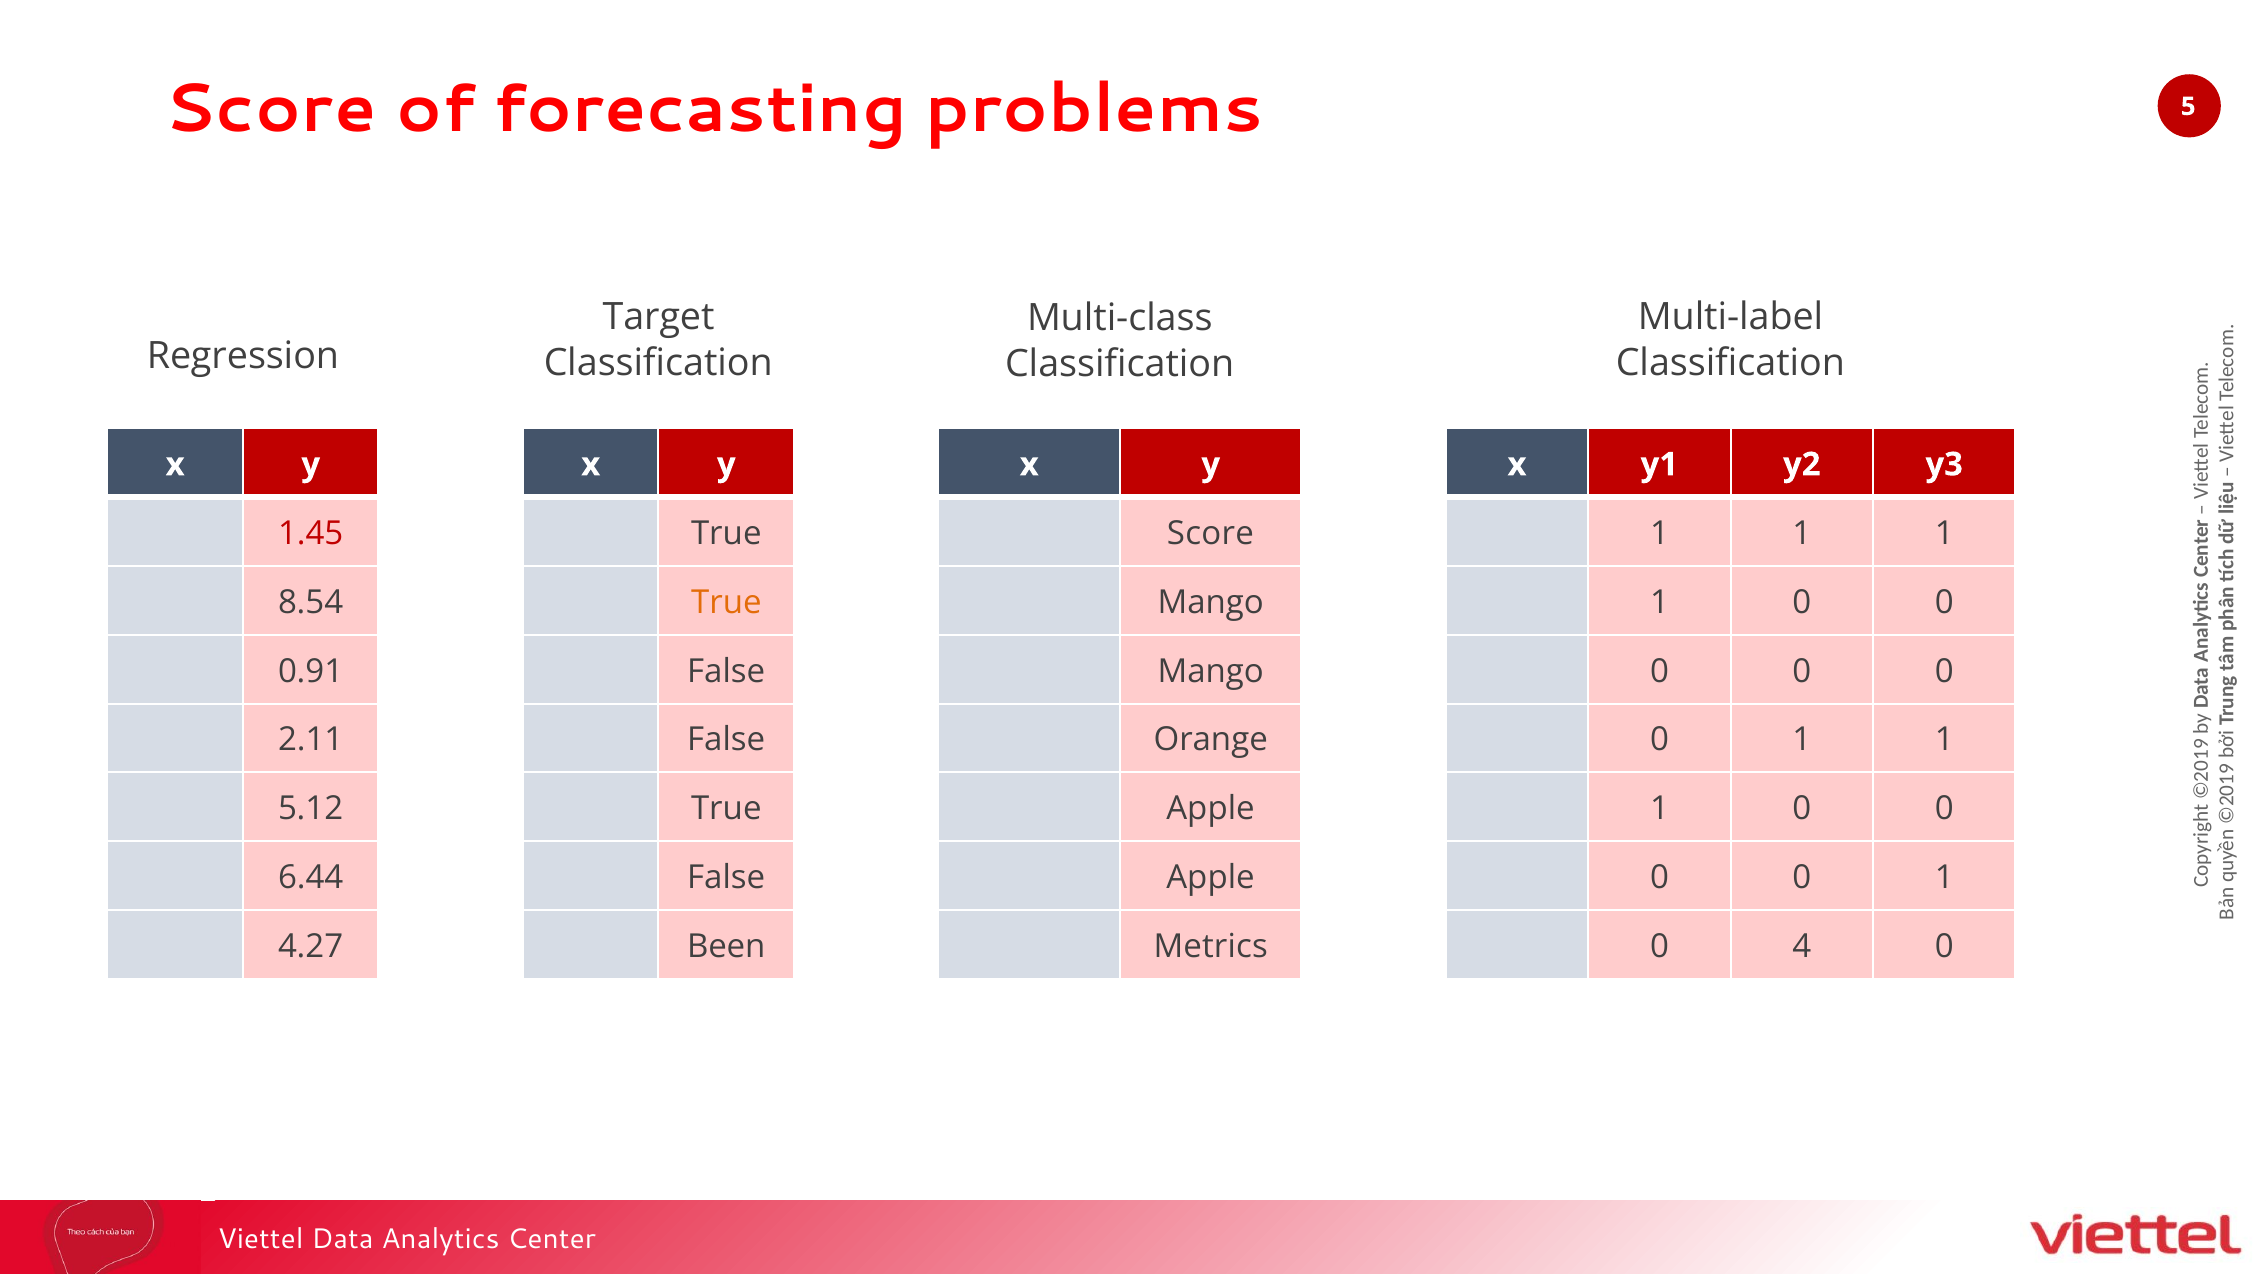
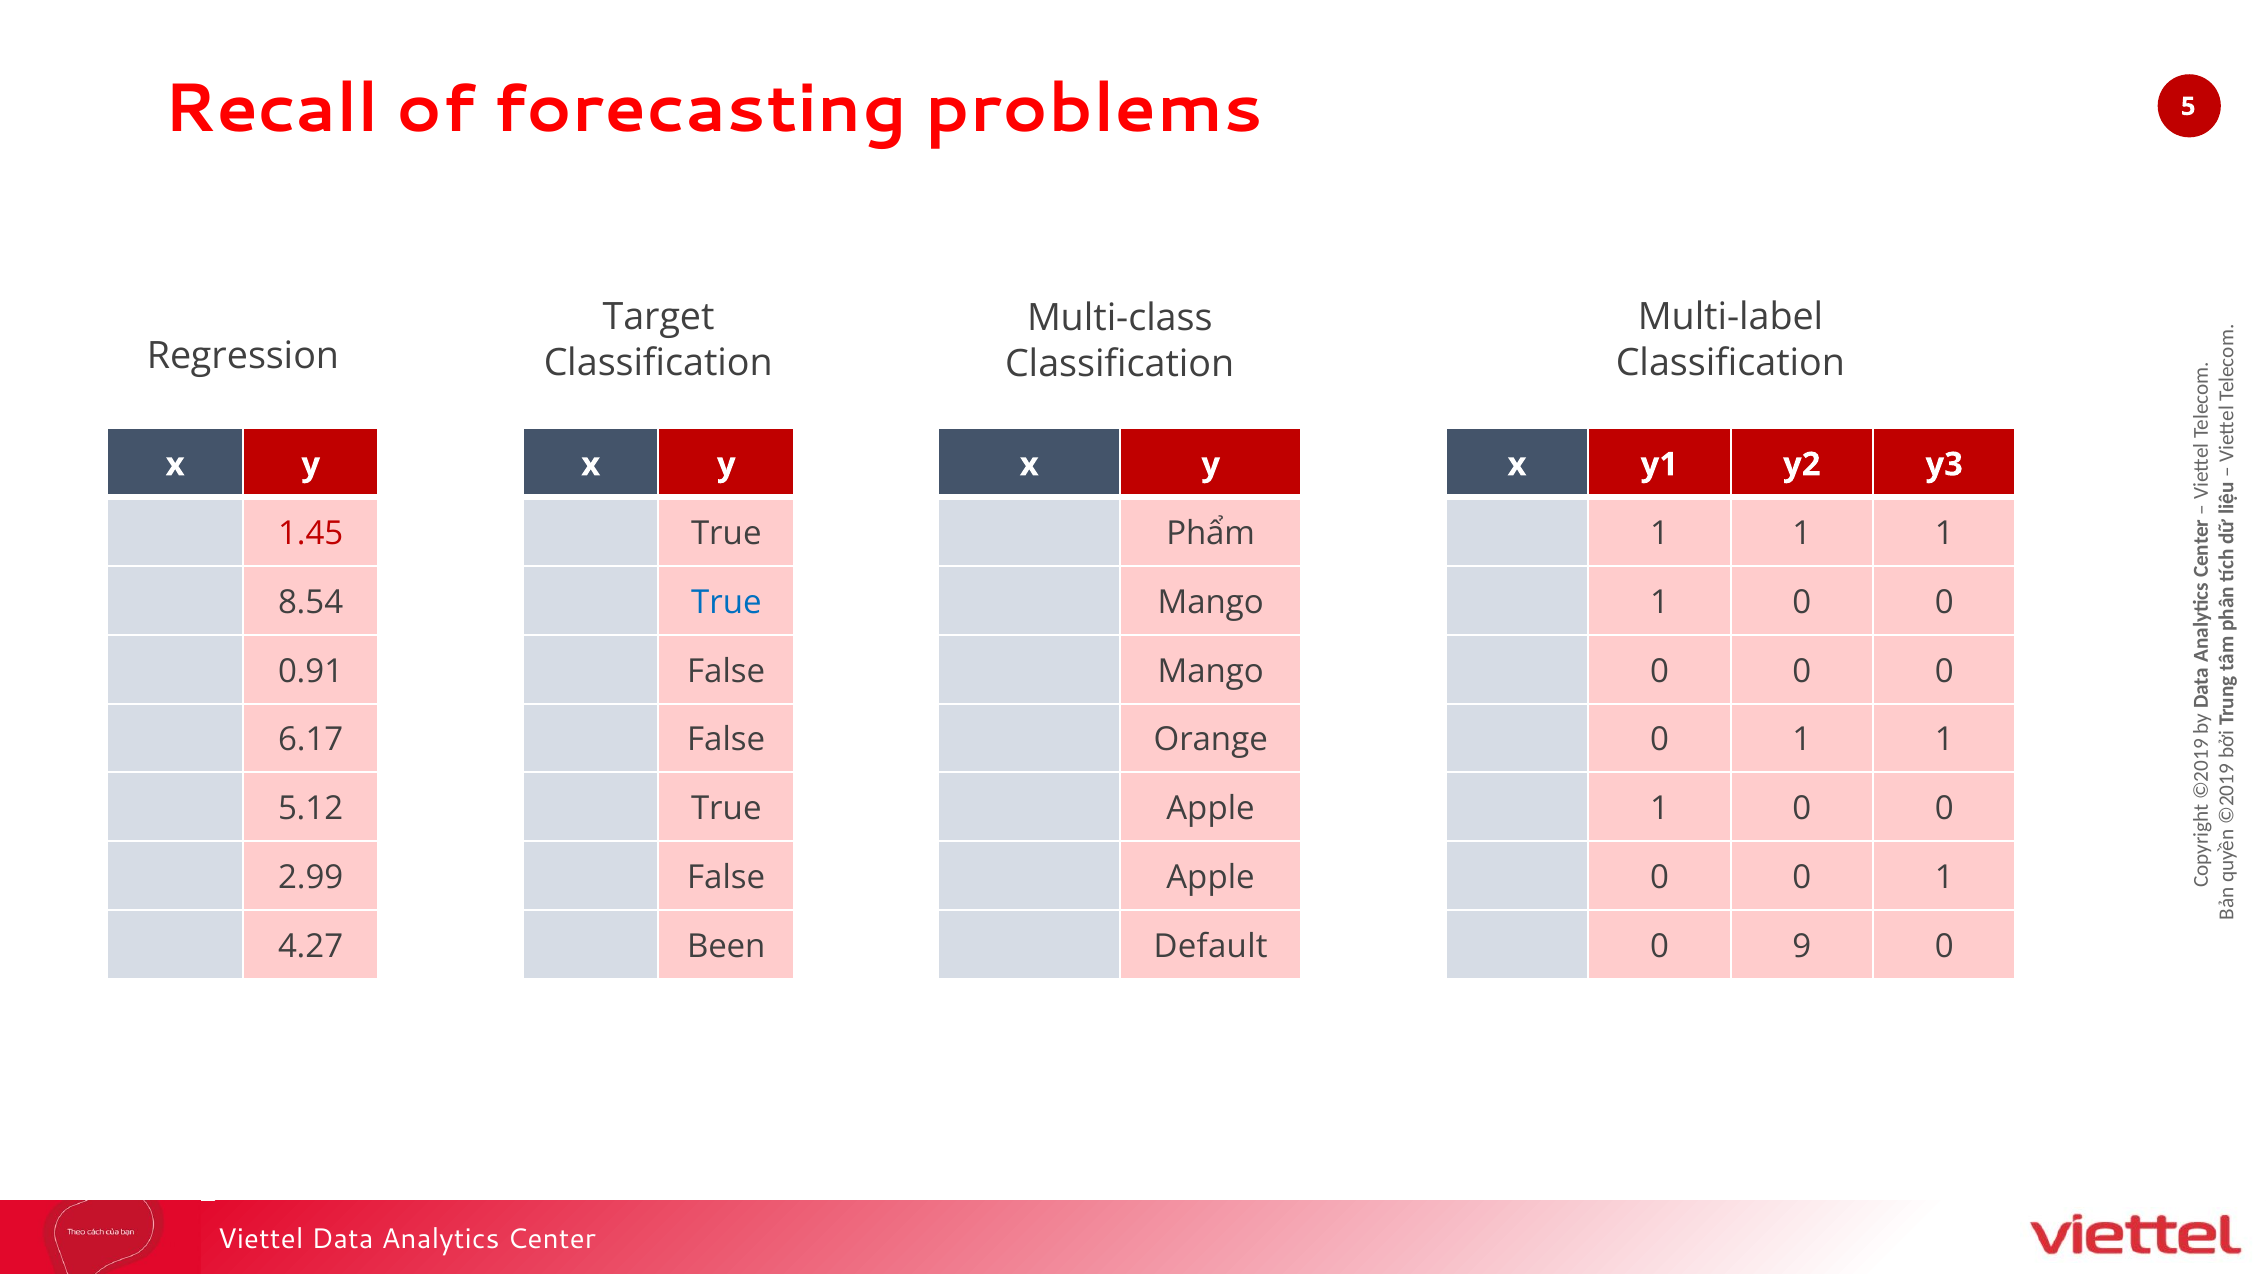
Score: Score -> Recall (271, 109)
Score: Score -> Phẩm (1211, 534)
True colour: orange -> blue (726, 603)
2.11: 2.11 -> 6.17 (311, 740)
6.44: 6.44 -> 2.99 (311, 878)
Metrics: Metrics -> Default (1211, 947)
0 4: 4 -> 9 (1802, 947)
